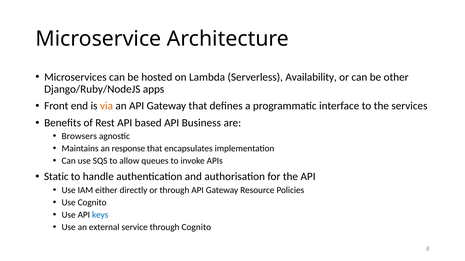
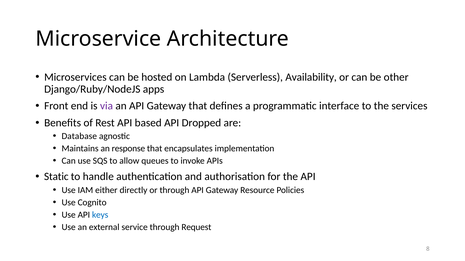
via colour: orange -> purple (107, 106)
Business: Business -> Dropped (201, 123)
Browsers: Browsers -> Database (79, 137)
through Cognito: Cognito -> Request (196, 228)
